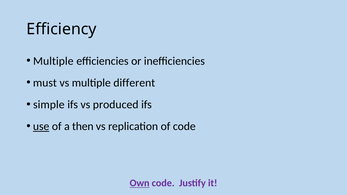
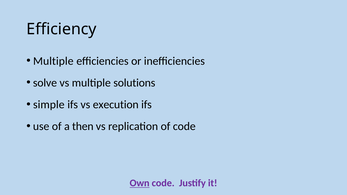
must: must -> solve (45, 83)
different: different -> solutions (134, 83)
produced: produced -> execution (116, 105)
use underline: present -> none (41, 127)
